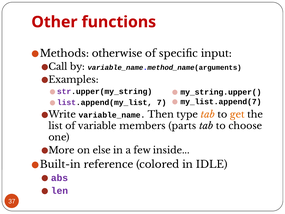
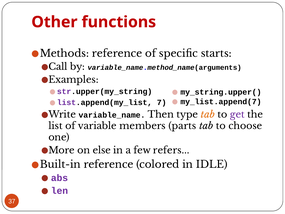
otherwise: otherwise -> reference (117, 53)
input: input -> starts (216, 53)
get colour: orange -> purple (237, 114)
inside: inside -> refers (171, 150)
